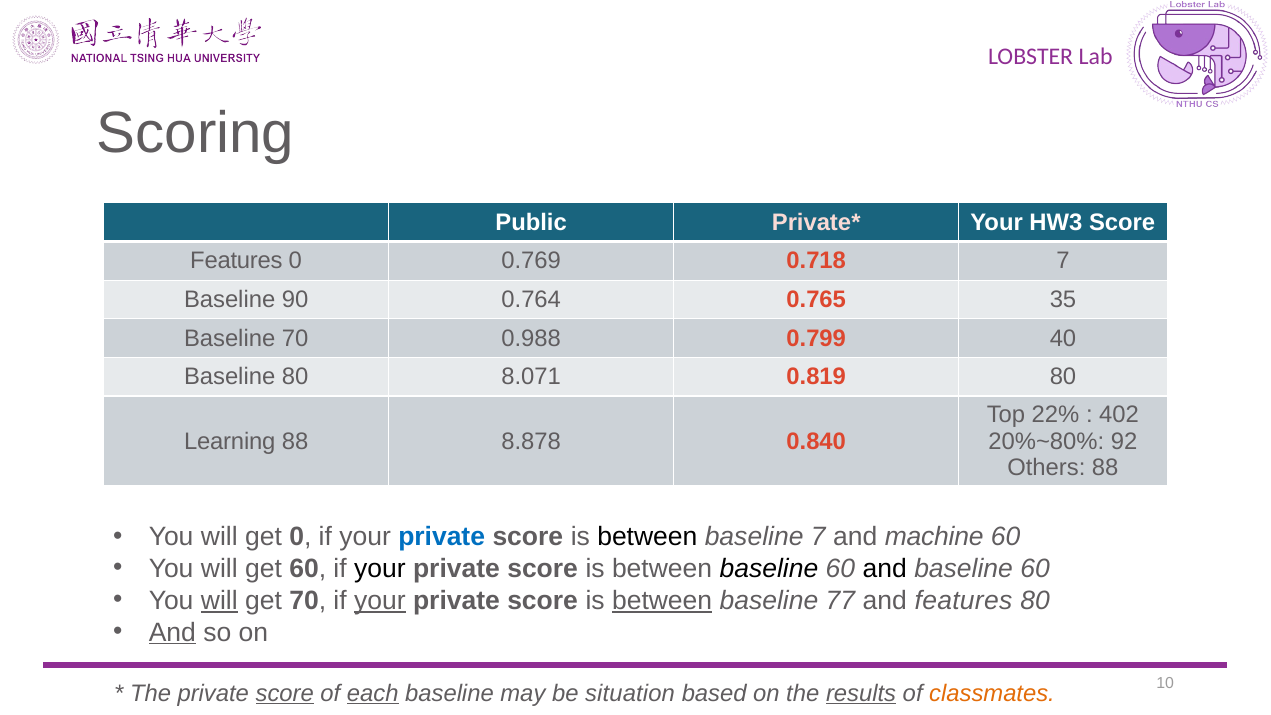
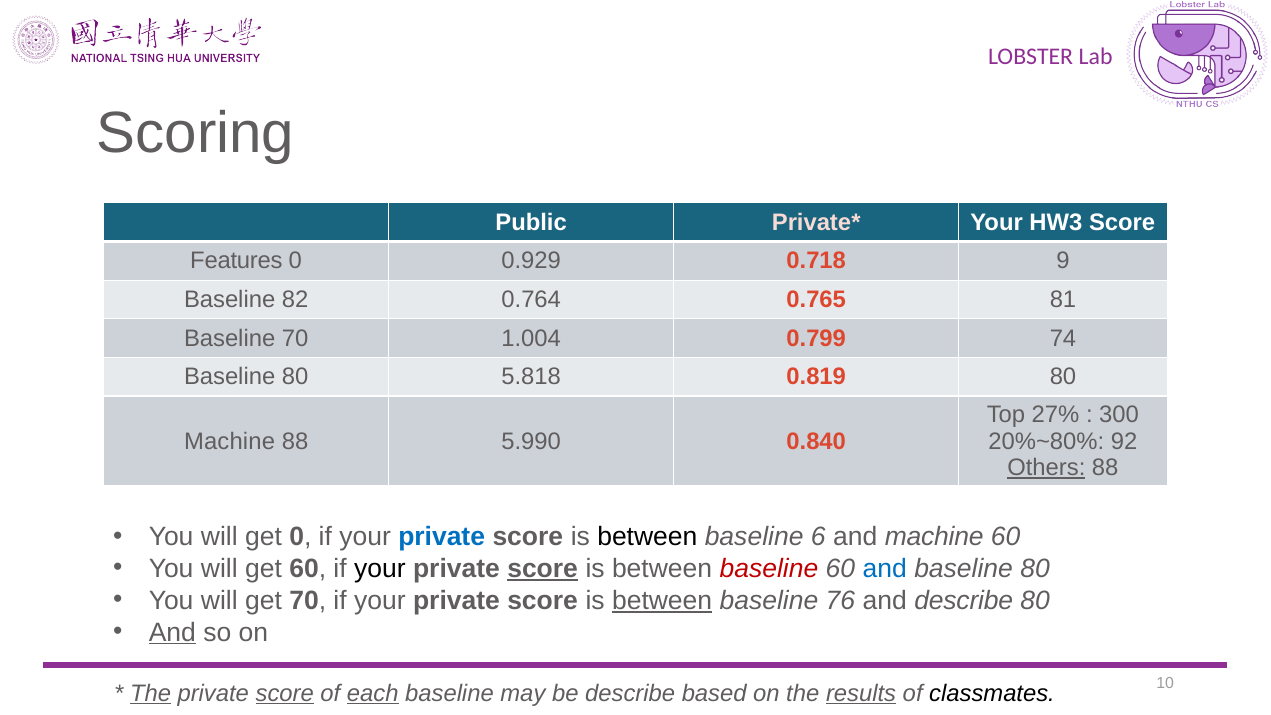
0.769: 0.769 -> 0.929 (531, 261)
0.718 7: 7 -> 9 (1063, 261)
90: 90 -> 82 (295, 300)
35: 35 -> 81 (1063, 300)
0.988: 0.988 -> 1.004 (531, 338)
40: 40 -> 74 (1063, 338)
8.071: 8.071 -> 5.818 (531, 377)
22%: 22% -> 27% (1056, 415)
402: 402 -> 300 (1119, 415)
Learning: Learning -> Machine (230, 441)
8.878: 8.878 -> 5.990 (531, 441)
Others underline: none -> present (1046, 468)
baseline 7: 7 -> 6 (818, 537)
score underline: none -> present (543, 569)
baseline colour: black -> red (769, 569)
and colour: black -> blue (885, 569)
60: 60 -> 80 (1035, 569)
will underline: present -> none (219, 600)
your underline: present -> none (380, 600)
77: 77 -> 76 (840, 600)
and features: features -> describe (964, 600)
The underline: none -> present (151, 693)
be situation: situation -> describe (630, 693)
classmates colour: orange -> black (992, 693)
